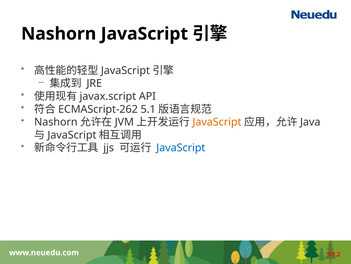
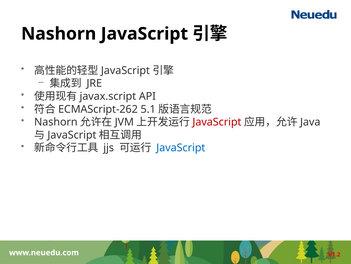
JavaScript colour: orange -> red (217, 122)
